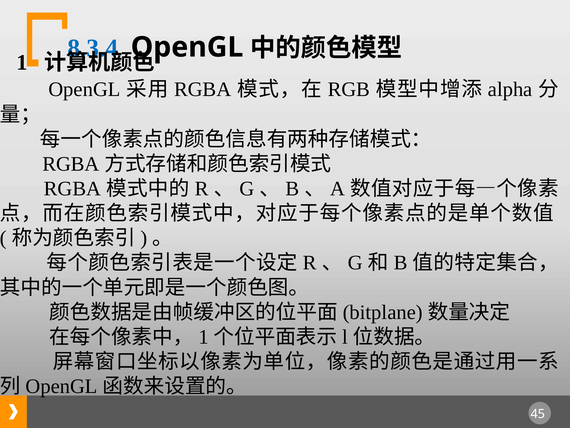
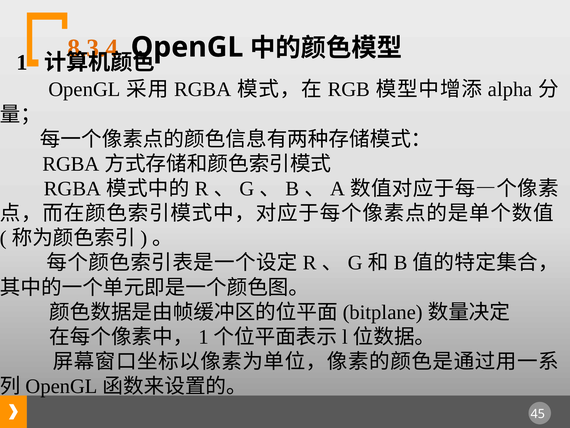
8.3.4 colour: blue -> orange (93, 48)
